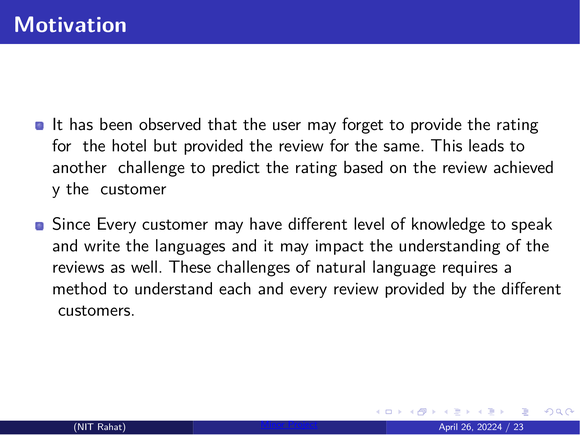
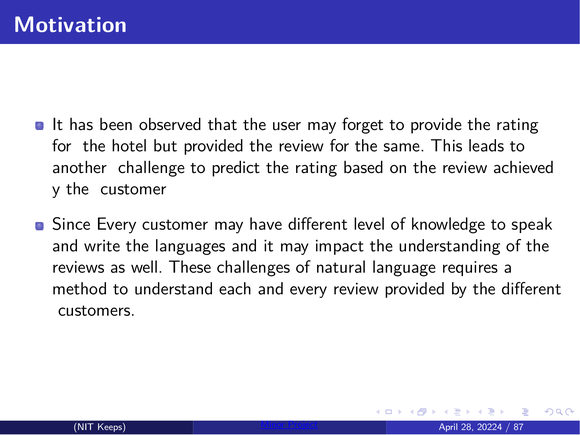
Rahat: Rahat -> Keeps (112, 427)
26: 26 -> 28 (468, 427)
23: 23 -> 87 (519, 427)
